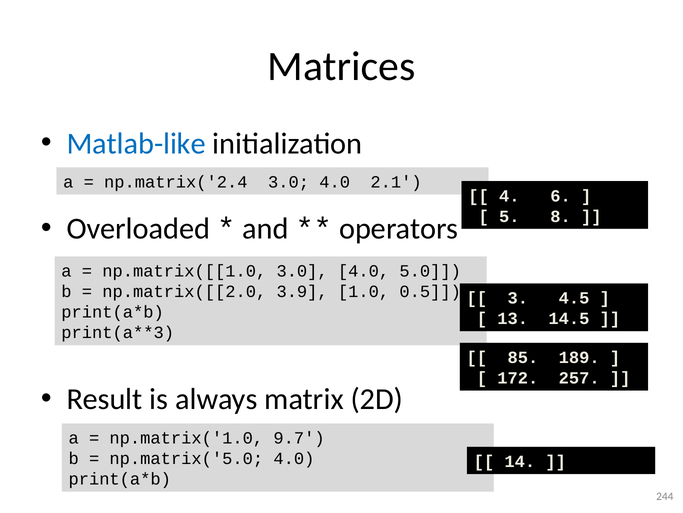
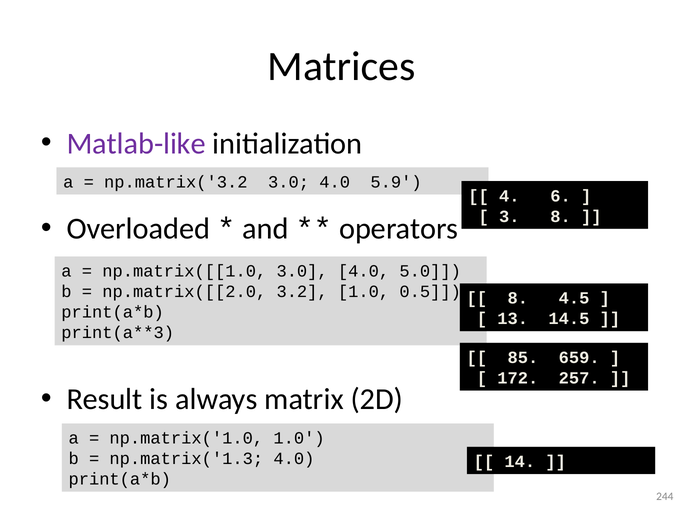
Matlab-like colour: blue -> purple (136, 143)
np.matrix('2.4: np.matrix('2.4 -> np.matrix('3.2 (176, 182)
2.1: 2.1 -> 5.9 (396, 182)
5: 5 -> 3 (509, 216)
3.9: 3.9 -> 3.2 (302, 291)
3: 3 -> 8 (518, 298)
189: 189 -> 659 (579, 357)
np.matrix('1.0 9.7: 9.7 -> 1.0 (299, 438)
np.matrix('5.0: np.matrix('5.0 -> np.matrix('1.3 (186, 458)
